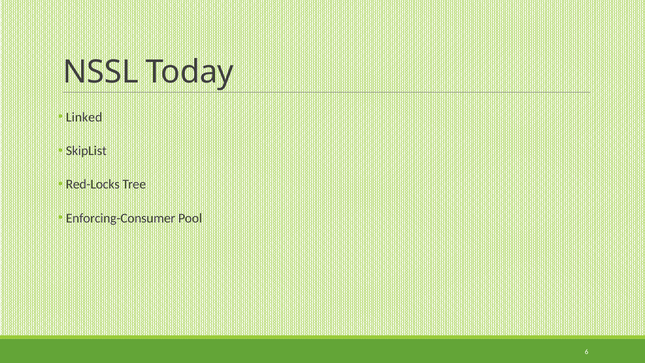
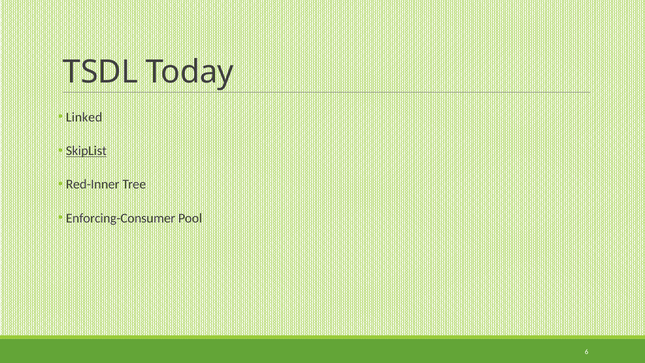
NSSL: NSSL -> TSDL (101, 72)
SkipList underline: none -> present (86, 151)
Red-Locks: Red-Locks -> Red-Inner (93, 184)
